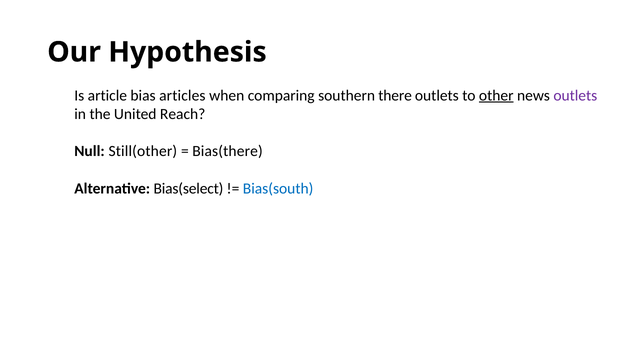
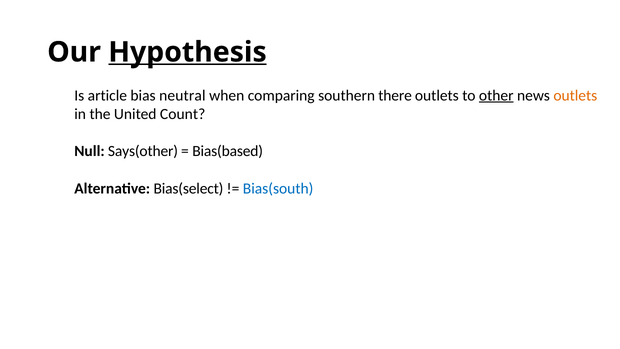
Hypothesis underline: none -> present (188, 52)
articles: articles -> neutral (182, 95)
outlets colour: purple -> orange (575, 95)
Reach: Reach -> Count (183, 114)
Still(other: Still(other -> Says(other (143, 151)
Bias(there: Bias(there -> Bias(based (228, 151)
